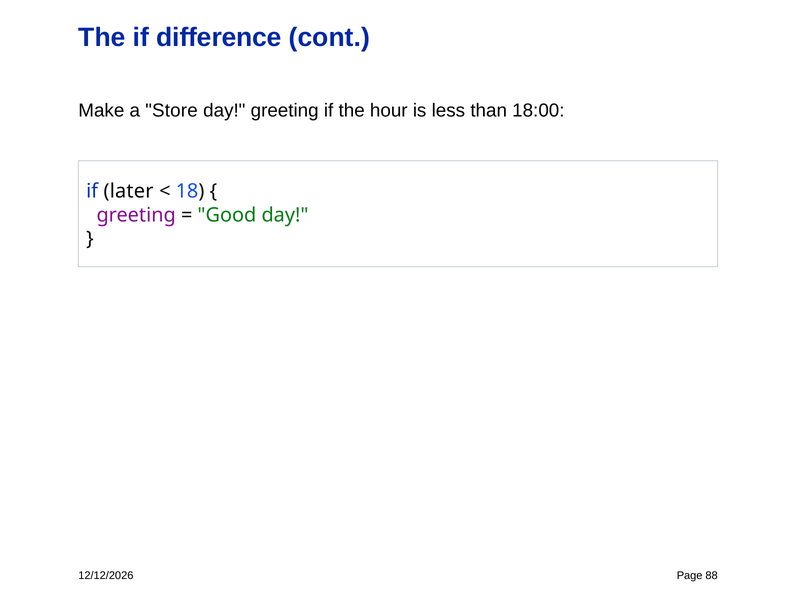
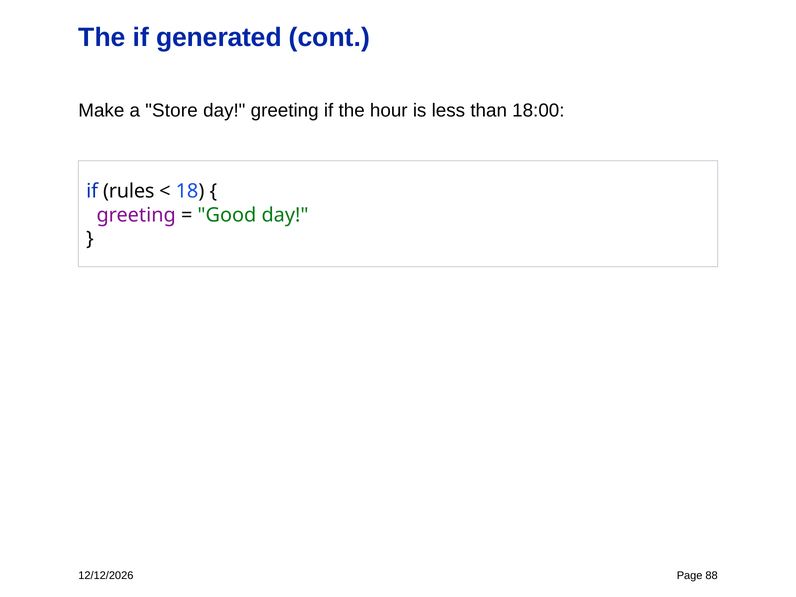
difference: difference -> generated (219, 37)
later: later -> rules (129, 191)
